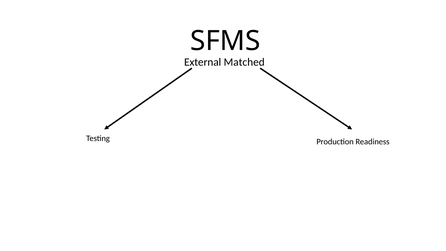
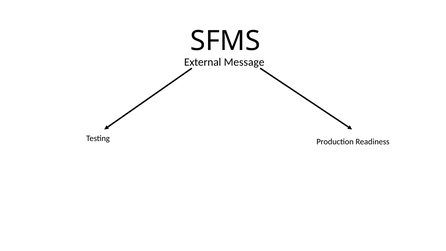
Matched: Matched -> Message (244, 62)
